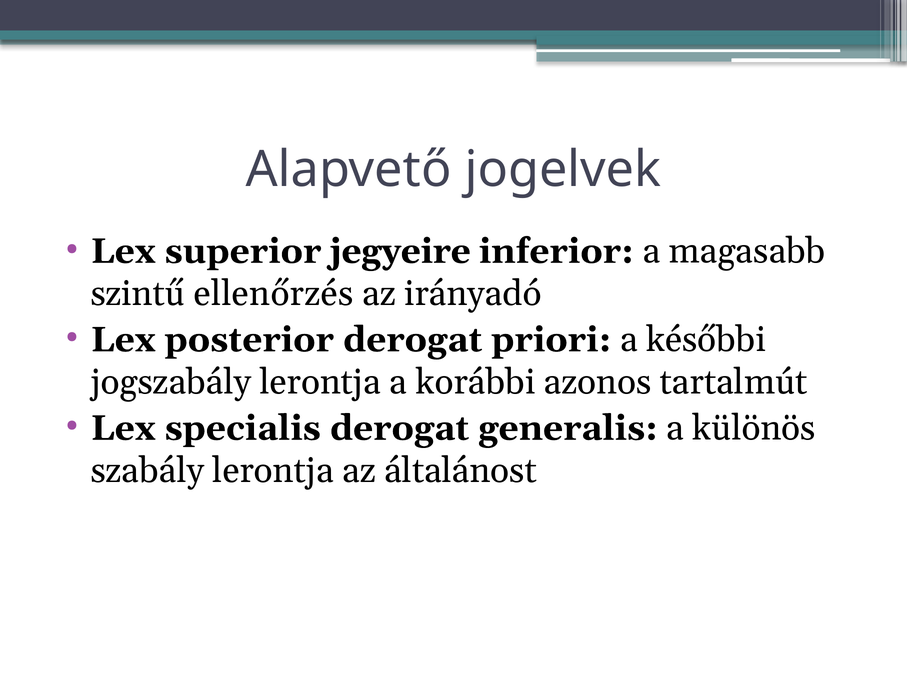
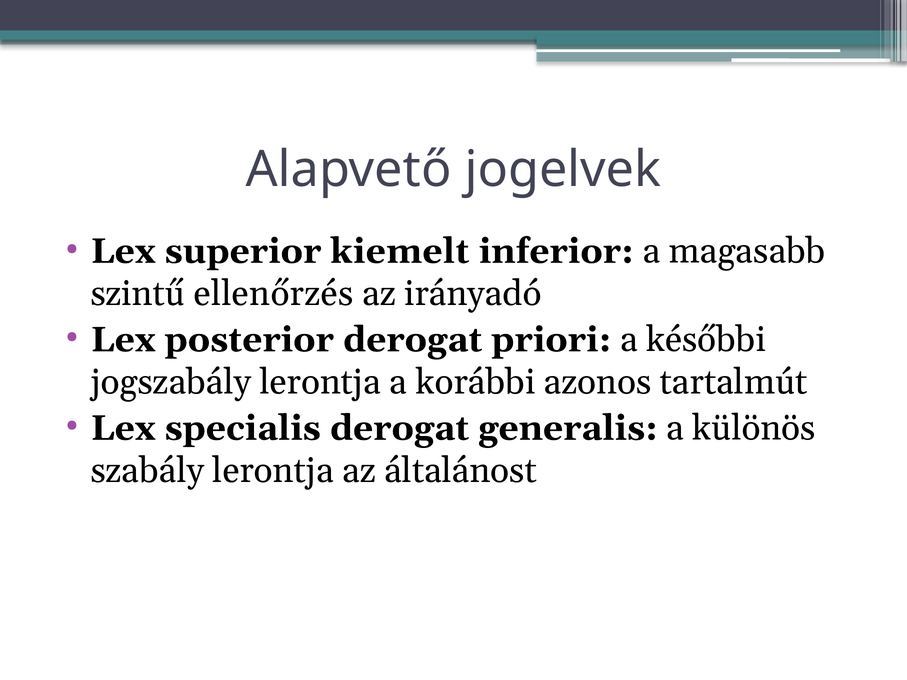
jegyeire: jegyeire -> kiemelt (400, 251)
